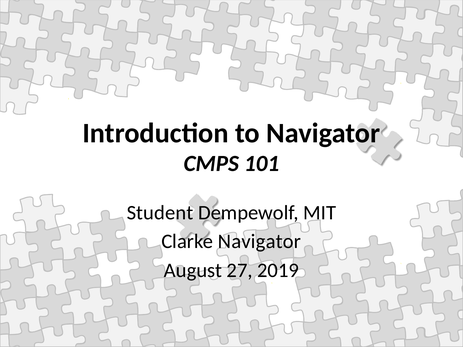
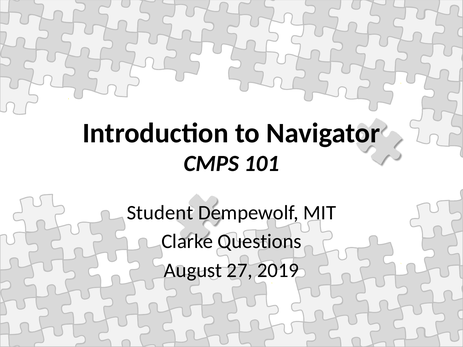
Clarke Navigator: Navigator -> Questions (260, 242)
